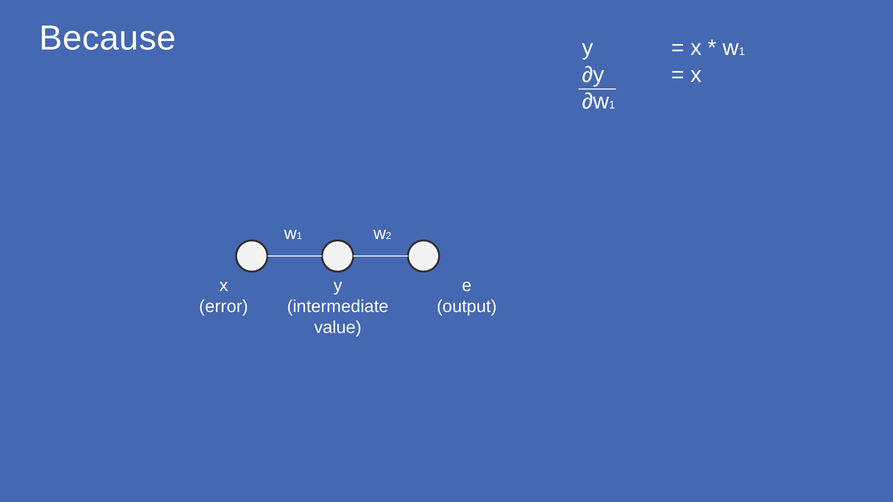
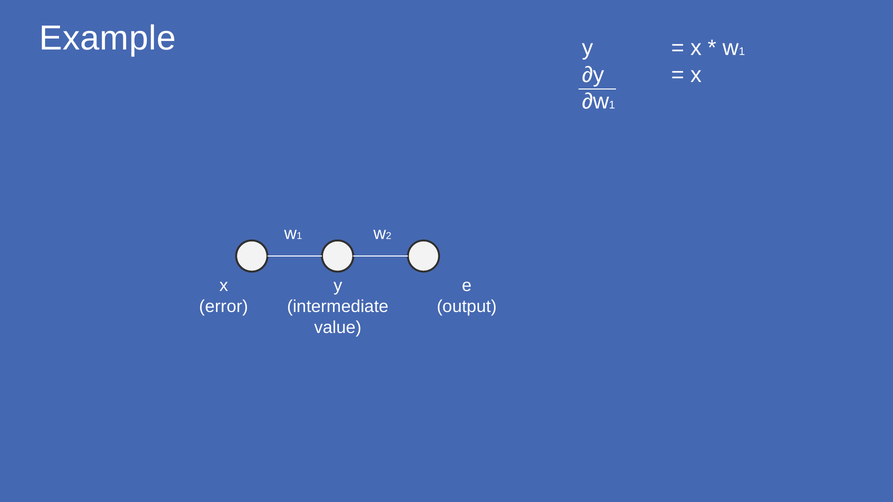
Because: Because -> Example (108, 38)
